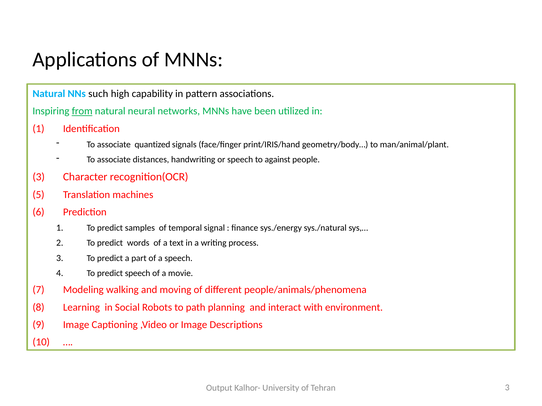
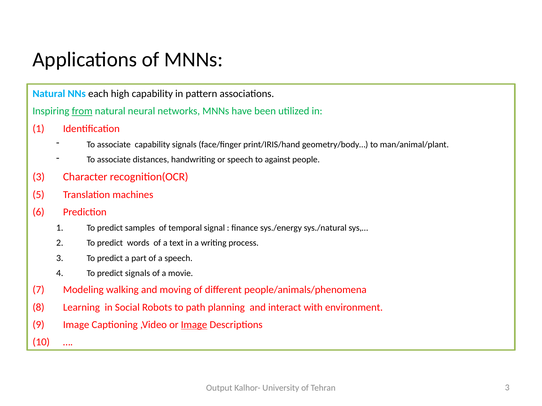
such: such -> each (98, 94)
associate quantized: quantized -> capability (152, 145)
predict speech: speech -> signals (138, 273)
Image underline: none -> present (194, 325)
